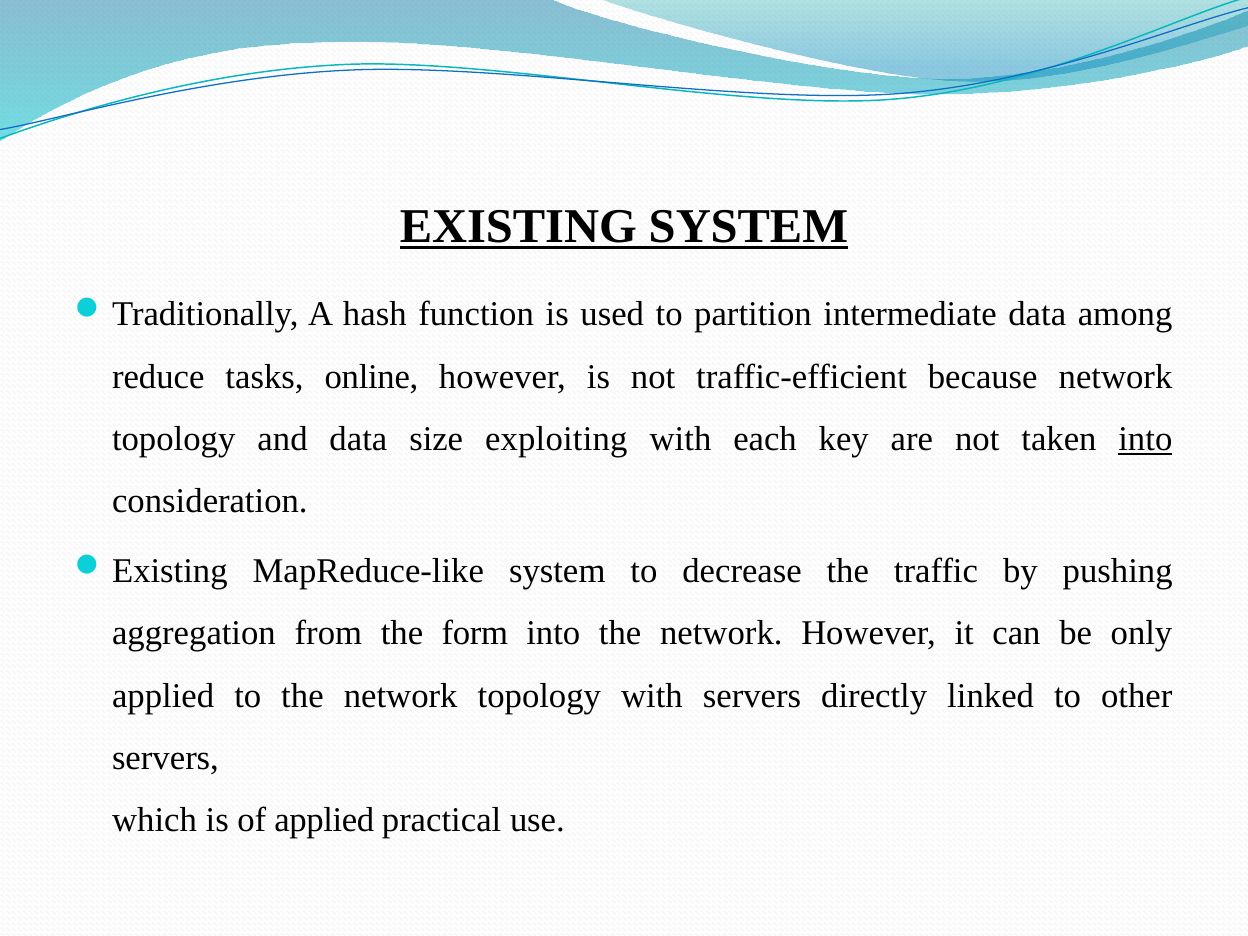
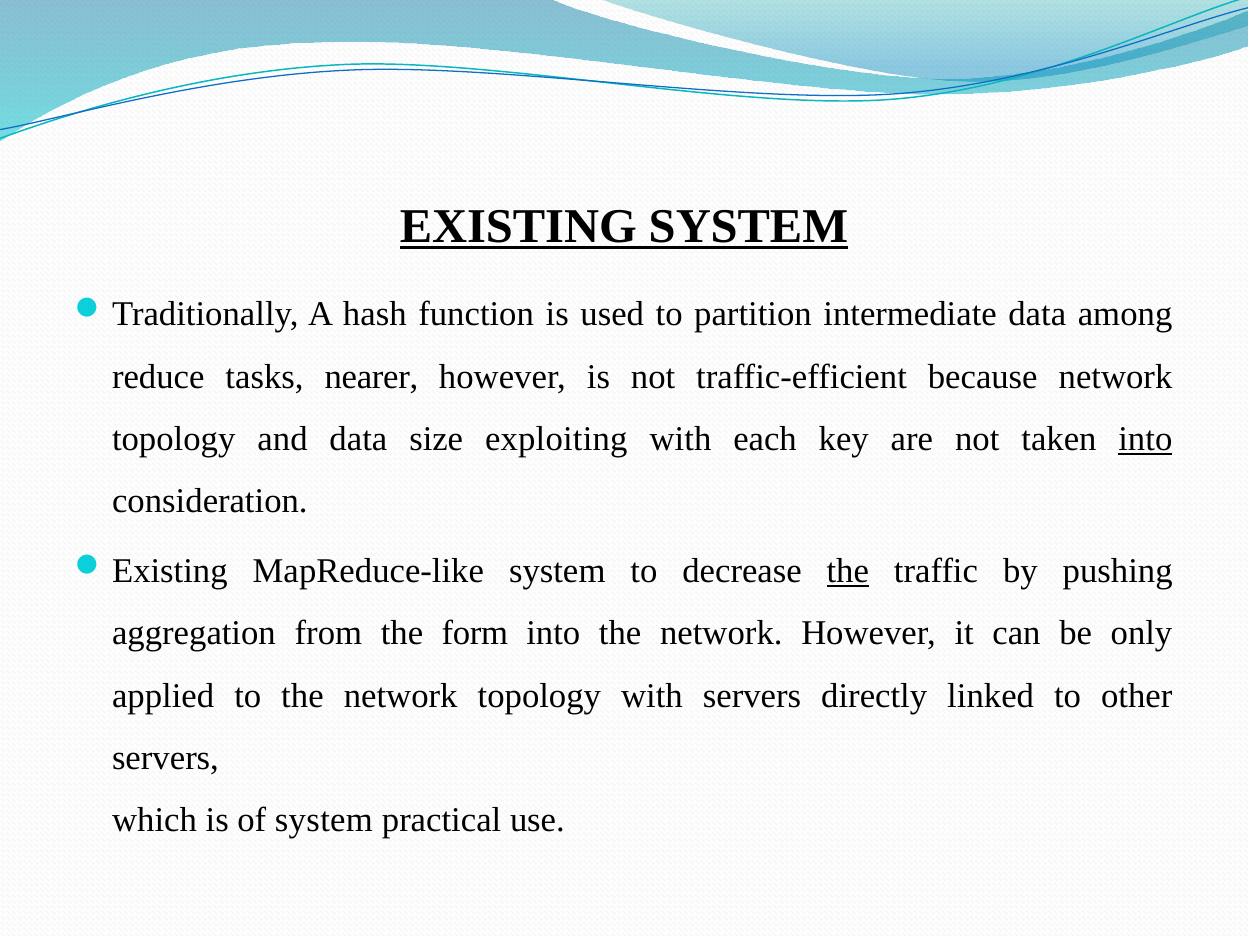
online: online -> nearer (371, 377)
the underline: none -> present (848, 571)
of applied: applied -> system (324, 820)
